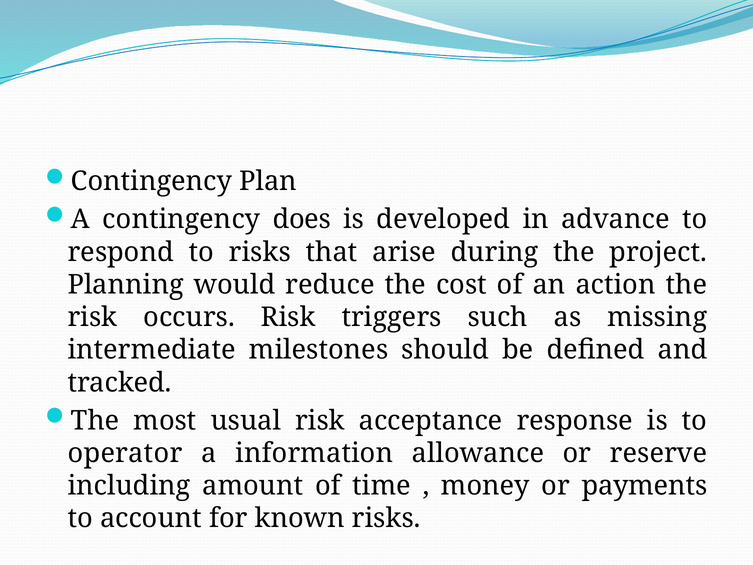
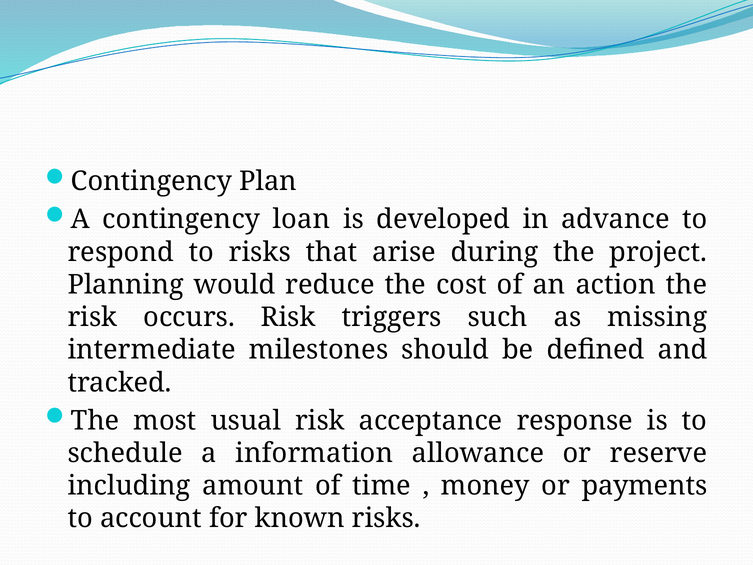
does: does -> loan (302, 219)
operator: operator -> schedule (125, 453)
